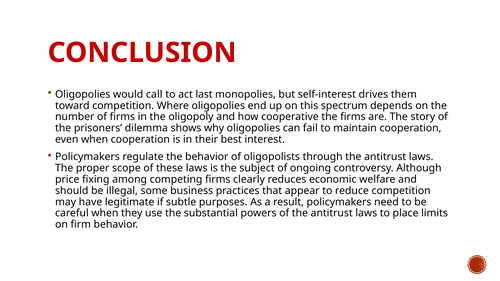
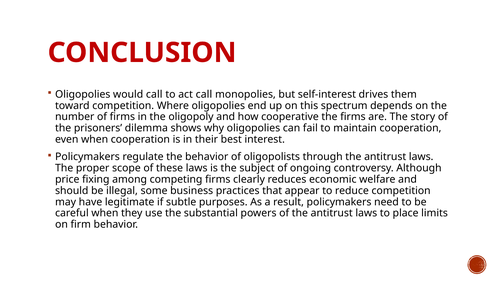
act last: last -> call (204, 94)
